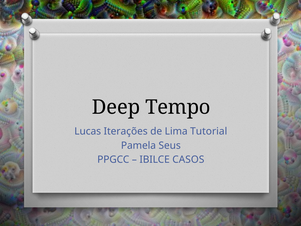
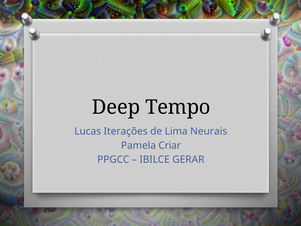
Tutorial: Tutorial -> Neurais (209, 131)
Seus: Seus -> Criar (170, 145)
CASOS: CASOS -> GERAR (188, 159)
